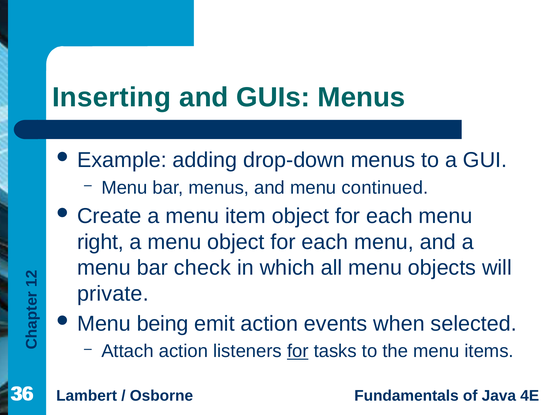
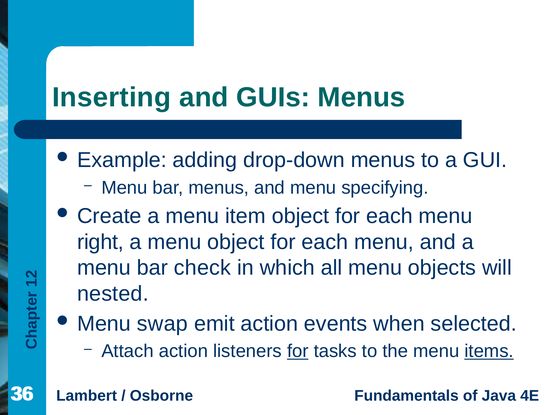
continued: continued -> specifying (385, 188)
private: private -> nested (113, 294)
being: being -> swap (162, 324)
items underline: none -> present (489, 352)
